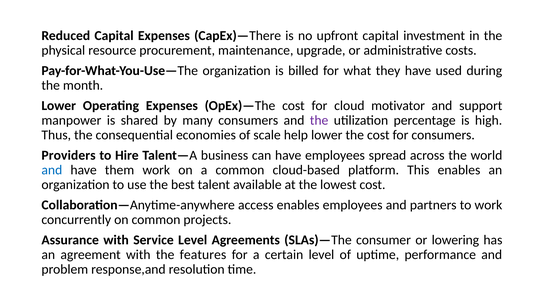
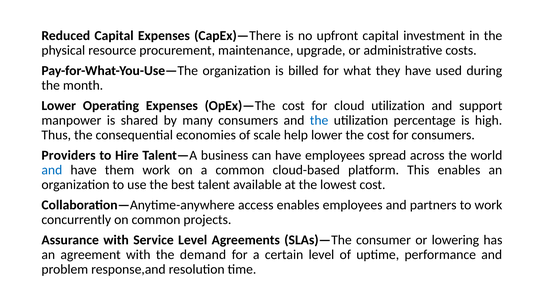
cloud motivator: motivator -> utilization (398, 106)
the colour: purple -> blue (319, 120)
features: features -> demand (203, 255)
